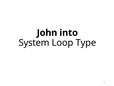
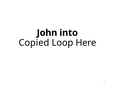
System: System -> Copied (34, 43)
Type: Type -> Here (86, 43)
